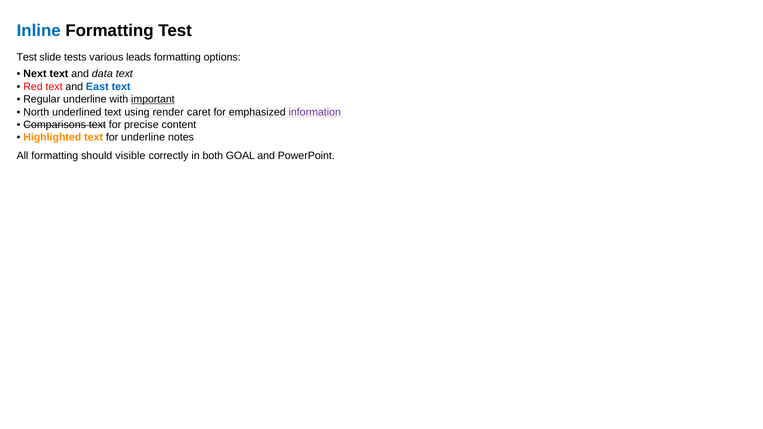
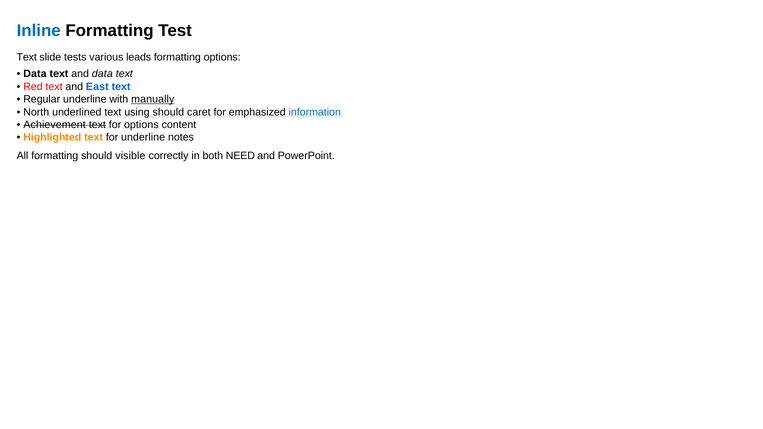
Test: Test -> Text (27, 57)
Next: Next -> Data (35, 74)
important: important -> manually (153, 99)
using render: render -> should (168, 112)
information colour: purple -> blue (315, 112)
Comparisons: Comparisons -> Achievement (55, 125)
for precise: precise -> options (141, 125)
GOAL: GOAL -> NEED (240, 156)
